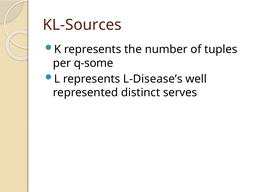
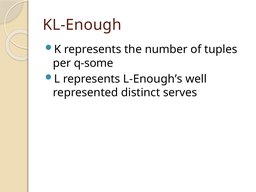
KL-Sources: KL-Sources -> KL-Enough (82, 25)
L-Disease’s: L-Disease’s -> L-Enough’s (153, 79)
